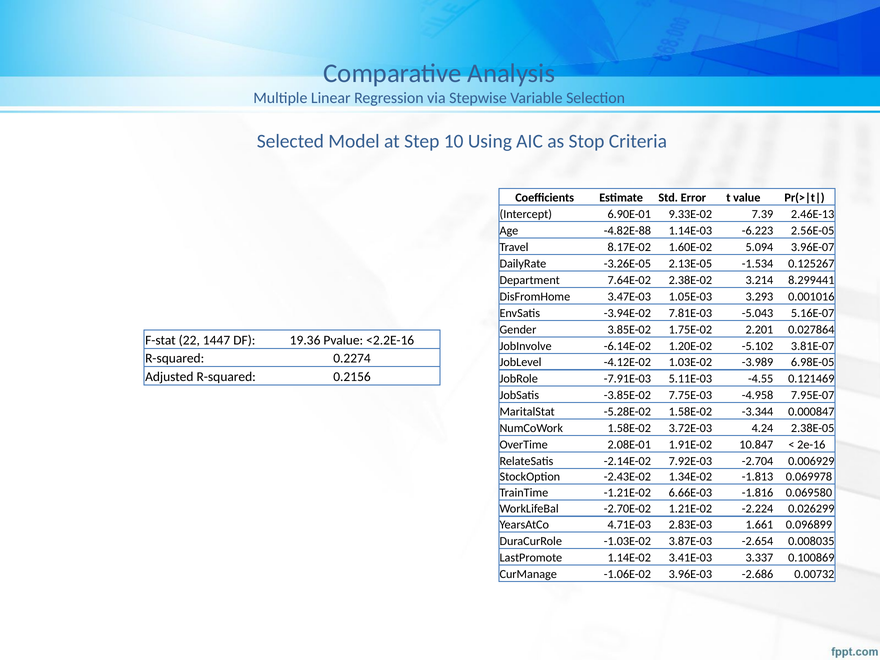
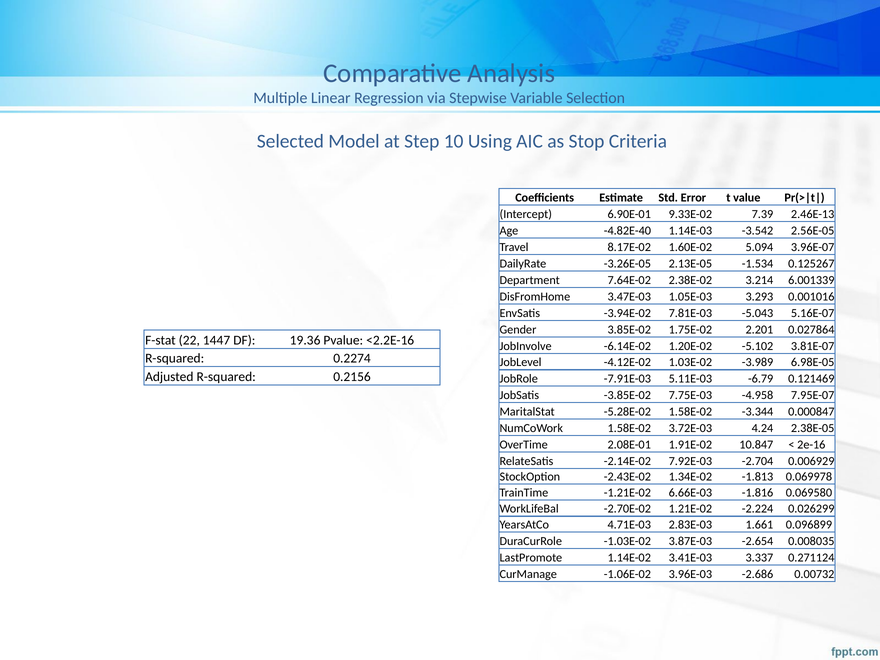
-4.82E-88: -4.82E-88 -> -4.82E-40 (627, 231)
-6.223: -6.223 -> -3.542 (758, 231)
8.299441: 8.299441 -> 6.001339 (811, 280)
-4.55: -4.55 -> -6.79 (761, 379)
0.100869: 0.100869 -> 0.271124 (811, 558)
